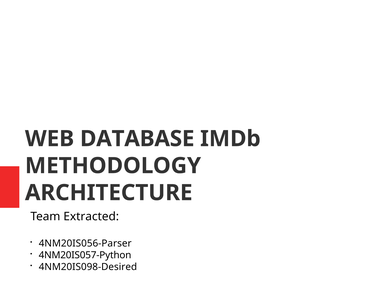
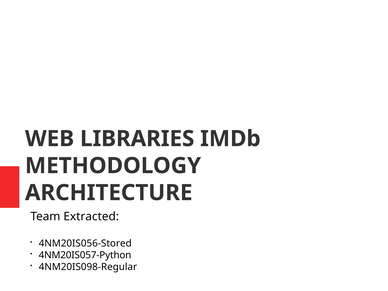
DATABASE: DATABASE -> LIBRARIES (137, 139)
4NM20IS056-Parser: 4NM20IS056-Parser -> 4NM20IS056-Stored (85, 243)
4NM20IS098-Desired: 4NM20IS098-Desired -> 4NM20IS098-Regular (88, 267)
